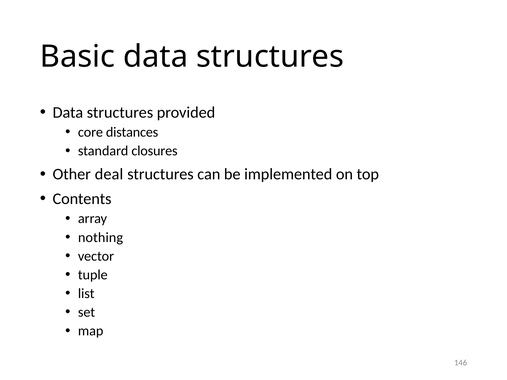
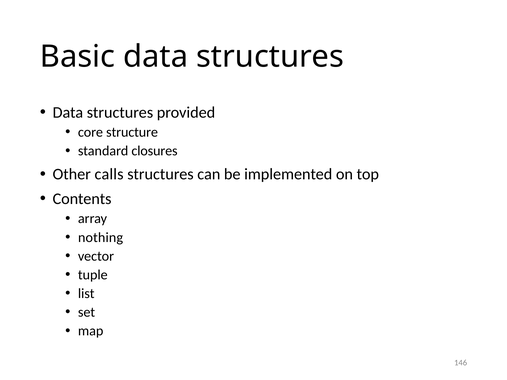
distances: distances -> structure (132, 132)
deal: deal -> calls (109, 174)
